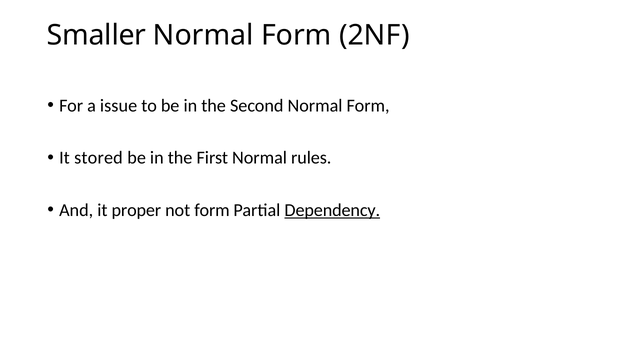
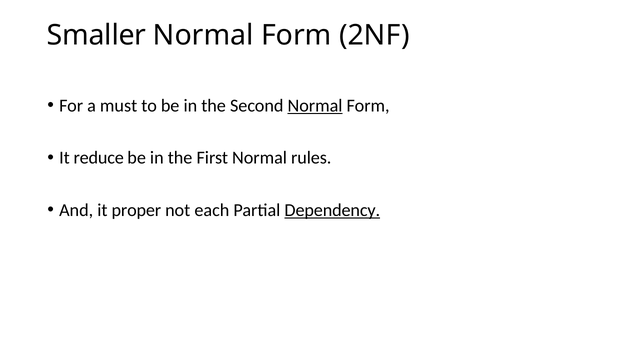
issue: issue -> must (119, 105)
Normal underline: none -> present (315, 105)
stored: stored -> reduce (99, 158)
not form: form -> each (212, 210)
